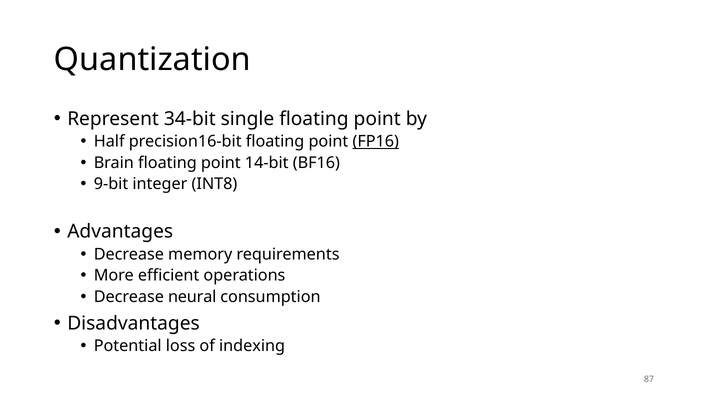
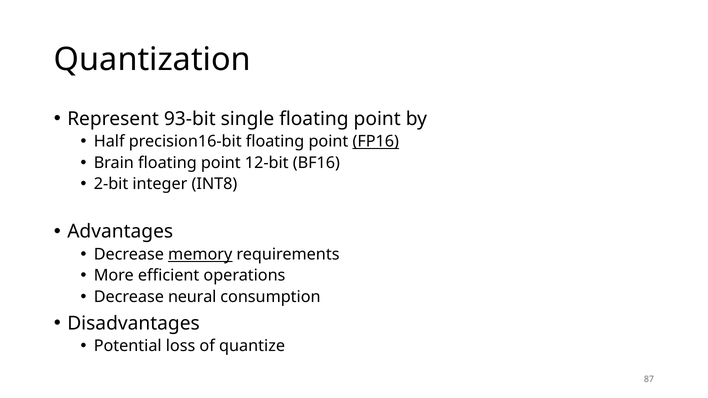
34-bit: 34-bit -> 93-bit (190, 119)
14-bit: 14-bit -> 12-bit (267, 163)
9-bit: 9-bit -> 2-bit (111, 184)
memory underline: none -> present (200, 255)
indexing: indexing -> quantize (252, 346)
